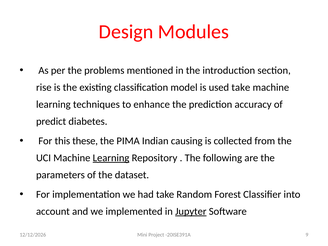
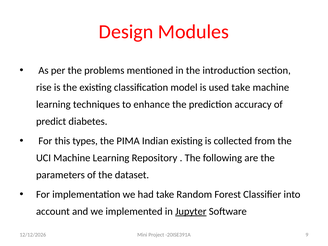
these: these -> types (85, 141)
Indian causing: causing -> existing (187, 141)
Learning underline: present -> none (111, 158)
